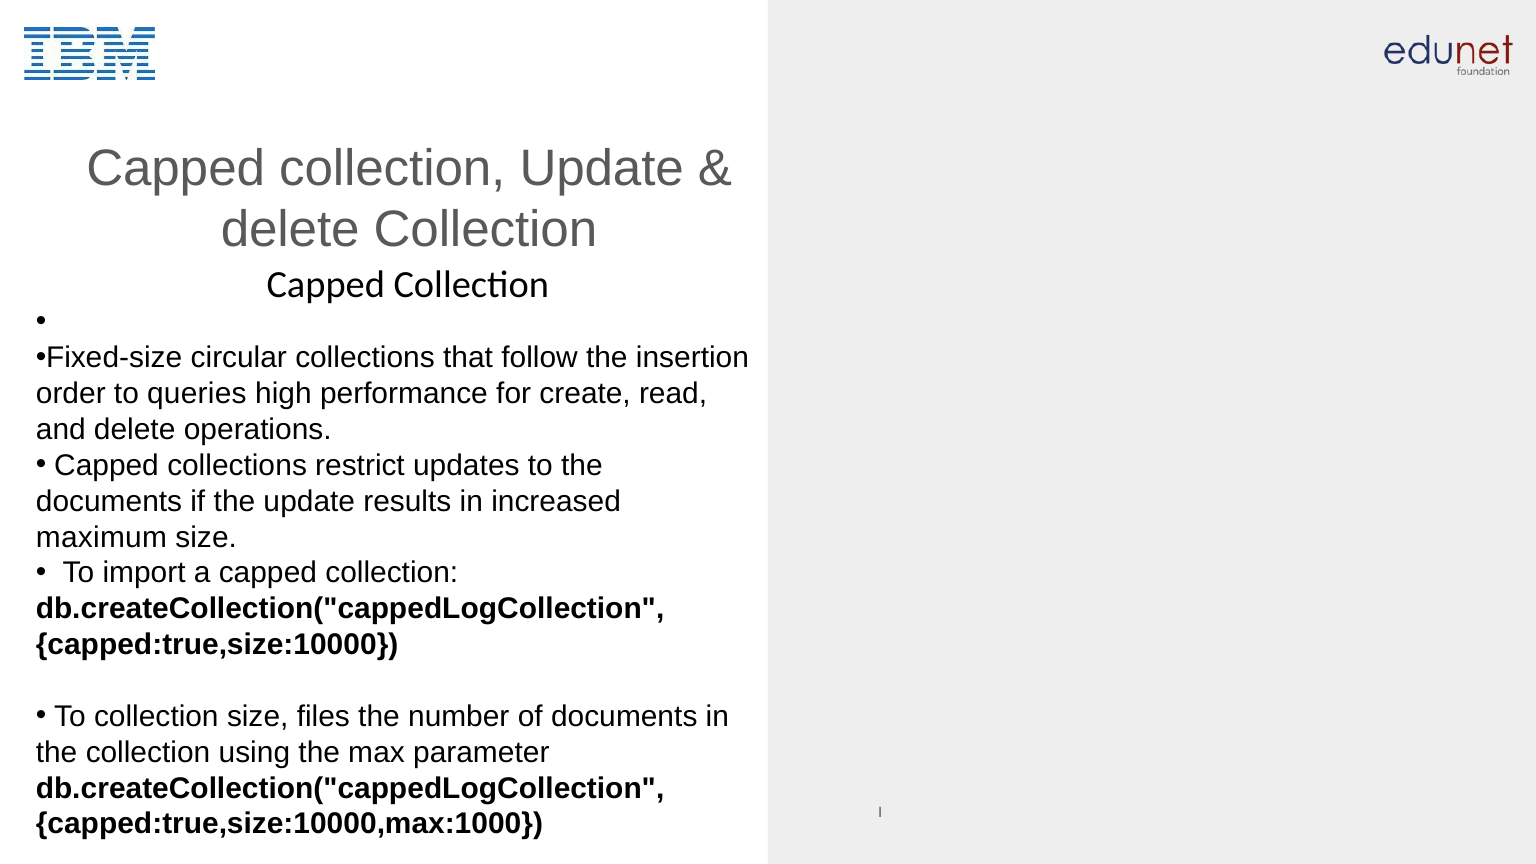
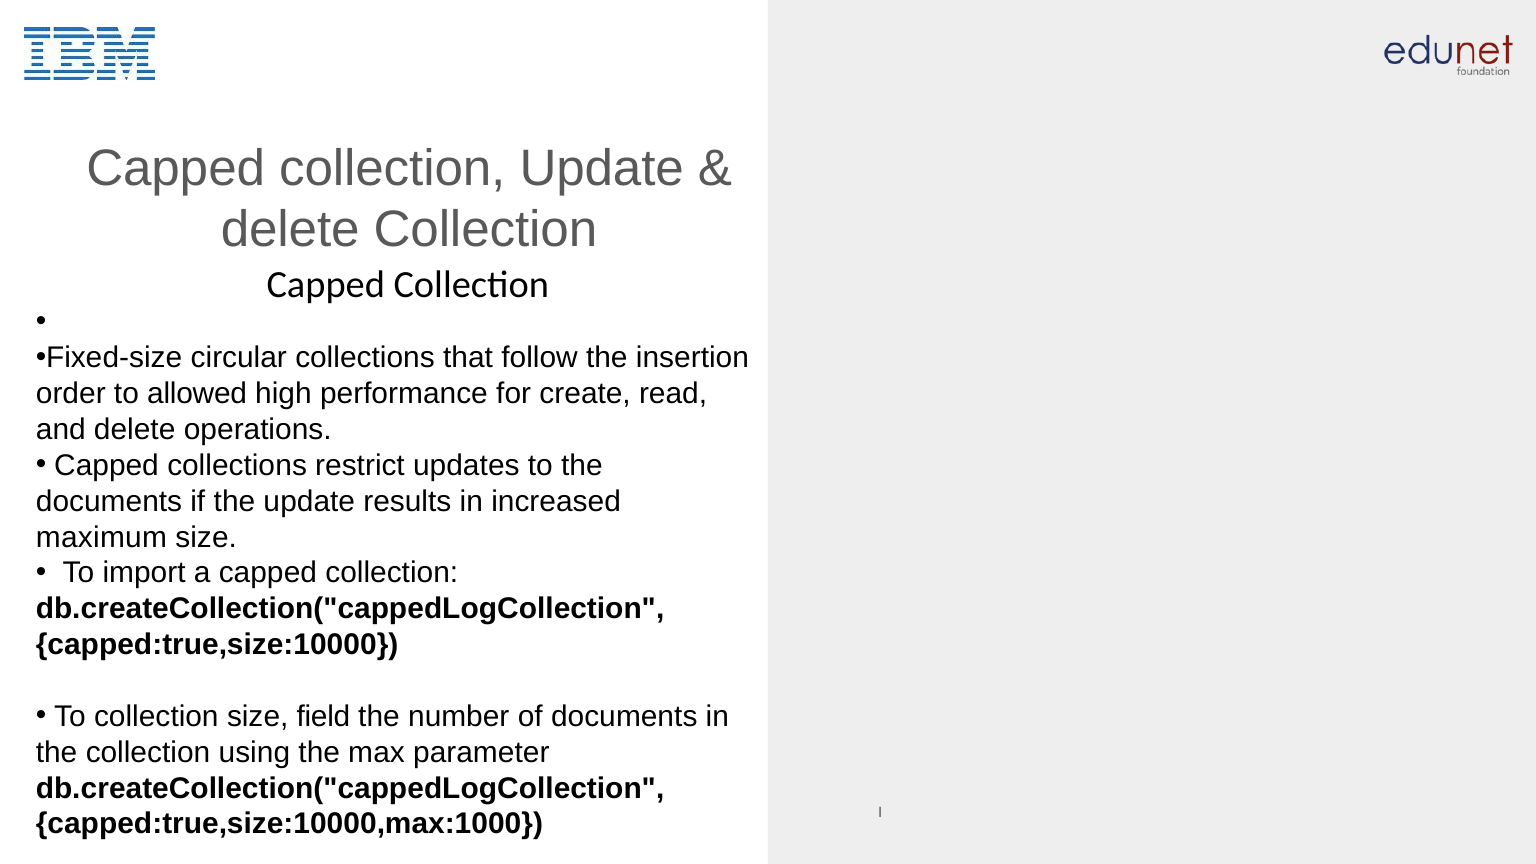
queries: queries -> allowed (197, 394)
files: files -> field (323, 717)
